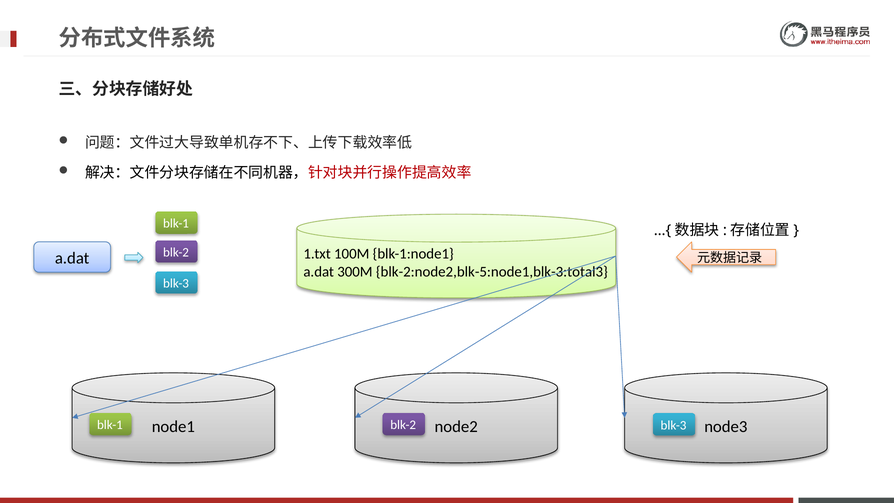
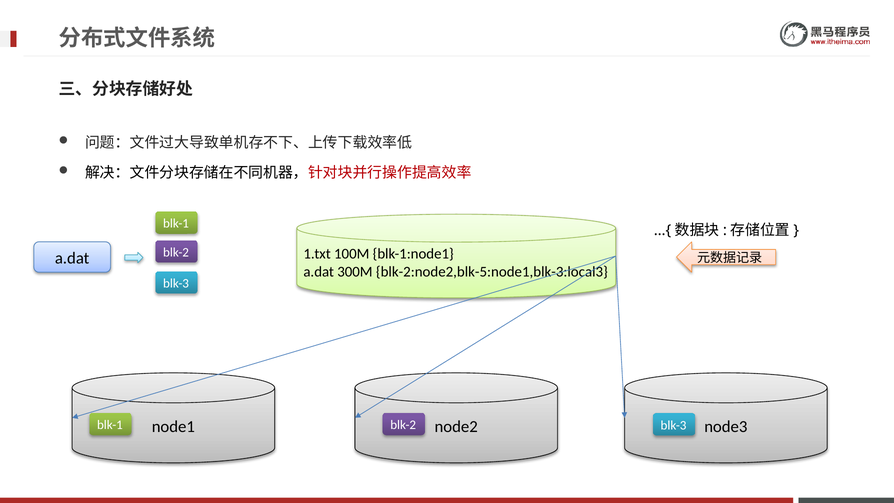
blk-2:node2,blk-5:node1,blk-3:total3: blk-2:node2,blk-5:node1,blk-3:total3 -> blk-2:node2,blk-5:node1,blk-3:local3 (492, 272)
